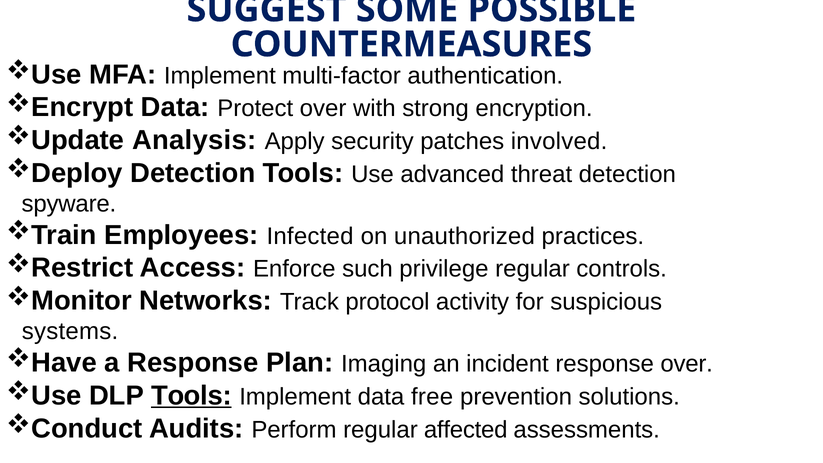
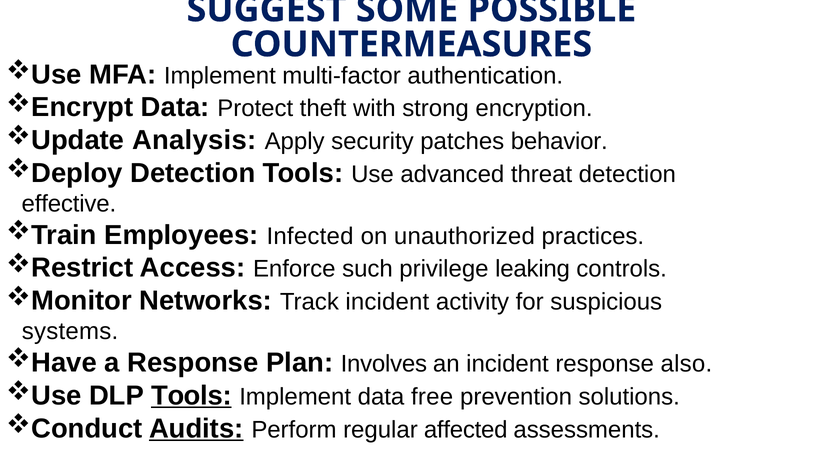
Protect over: over -> theft (323, 109)
involved: involved -> behavior (559, 141)
spyware: spyware -> effective (69, 204)
privilege regular: regular -> leaking (533, 269)
Track protocol: protocol -> incident (387, 302)
Imaging: Imaging -> Involves (384, 364)
response over: over -> also (686, 364)
Audits underline: none -> present (196, 428)
